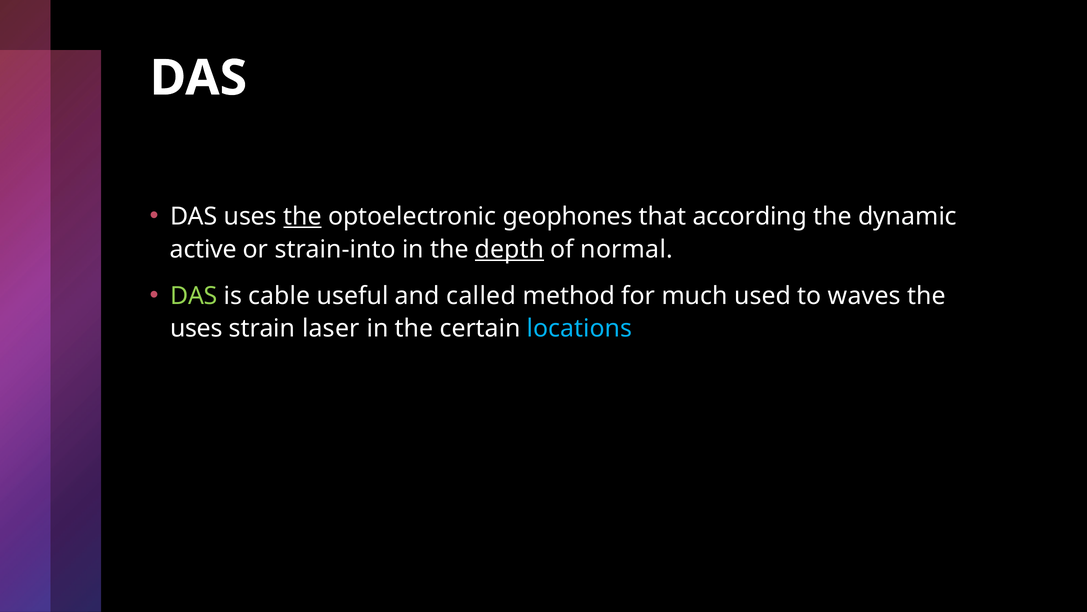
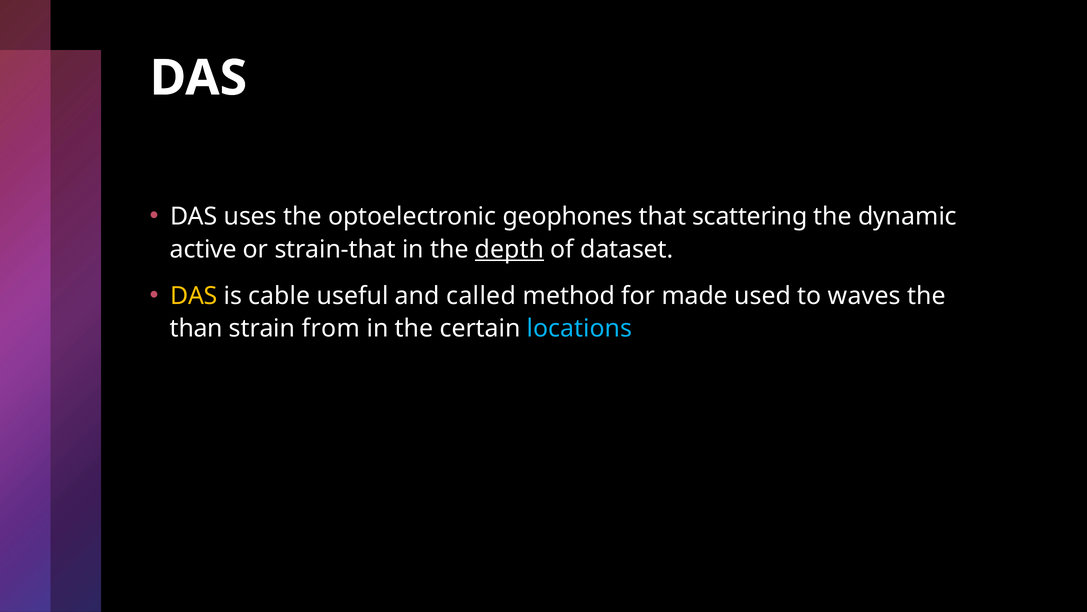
the underline: present -> none (302, 216)
according: according -> scattering (750, 216)
strain-into: strain-into -> strain-that (335, 249)
normal: normal -> dataset (627, 249)
DAS colour: light green -> yellow (194, 296)
much: much -> made (695, 296)
uses: uses -> than (196, 328)
laser: laser -> from (331, 328)
